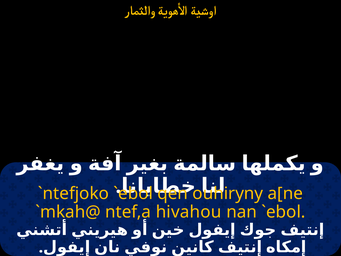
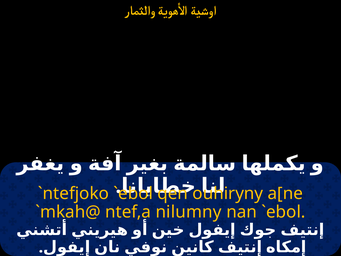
hivahou: hivahou -> nilumny (189, 212)
